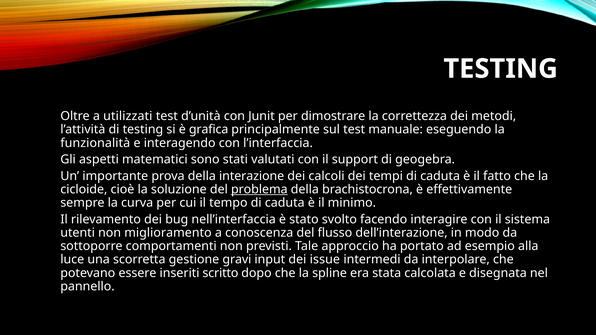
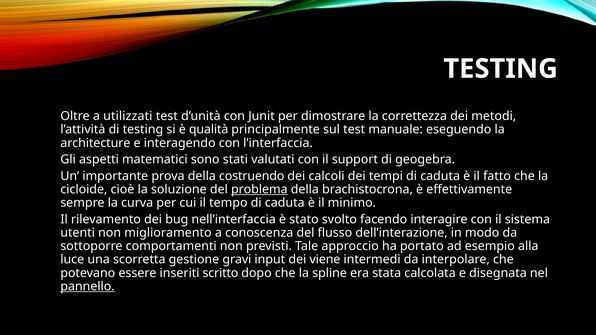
grafica: grafica -> qualità (209, 130)
funzionalità: funzionalità -> architecture (95, 143)
interazione: interazione -> costruendo (252, 176)
issue: issue -> viene (325, 260)
pannello underline: none -> present (87, 287)
